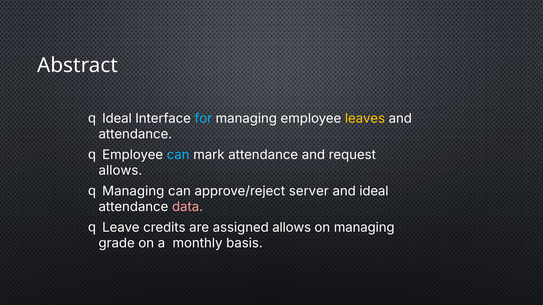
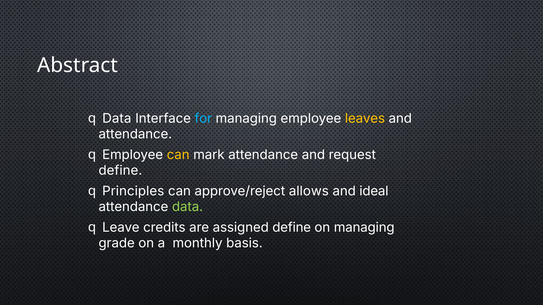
Ideal: Ideal -> Data (117, 119)
can colour: light blue -> yellow (178, 155)
allows: allows -> define (120, 171)
Managing: Managing -> Principles (133, 191)
server: server -> allows (309, 191)
data colour: pink -> light green (188, 207)
assigned allows: allows -> define (292, 228)
